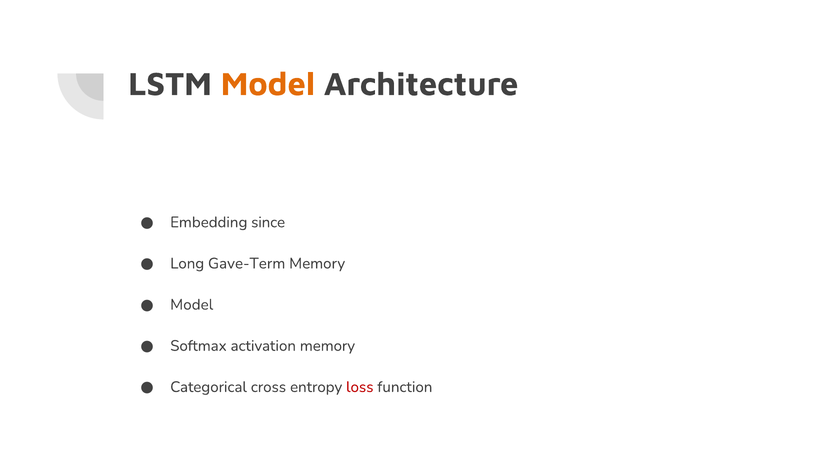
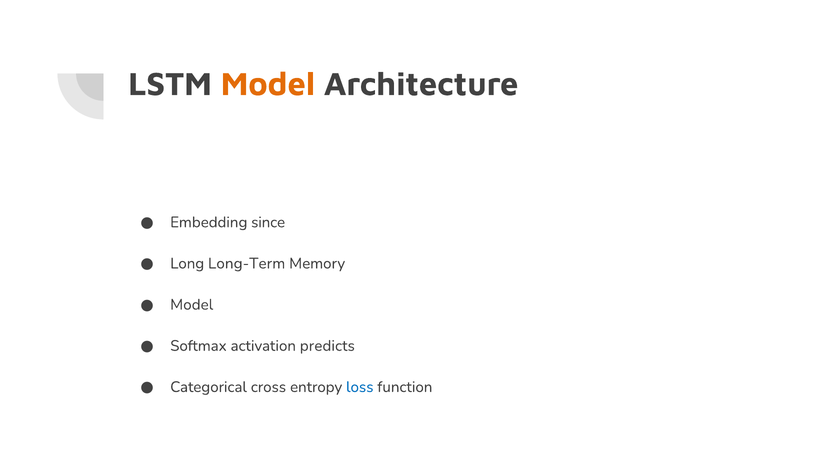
Gave-Term: Gave-Term -> Long-Term (247, 263)
activation memory: memory -> predicts (327, 345)
loss colour: red -> blue (360, 387)
